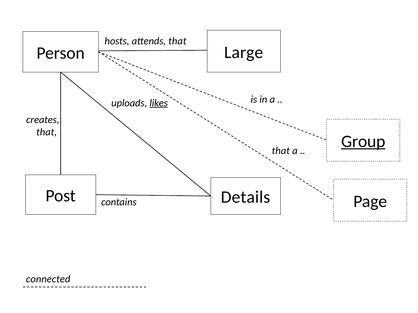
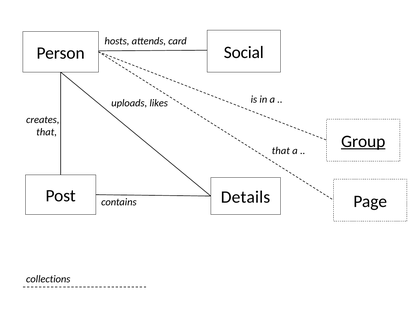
attends that: that -> card (178, 41)
Large: Large -> Social (244, 52)
likes underline: present -> none (159, 103)
connected: connected -> collections (48, 280)
